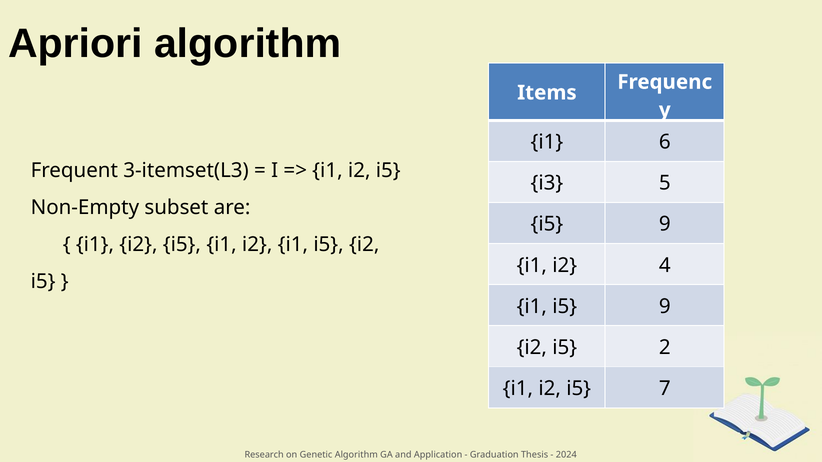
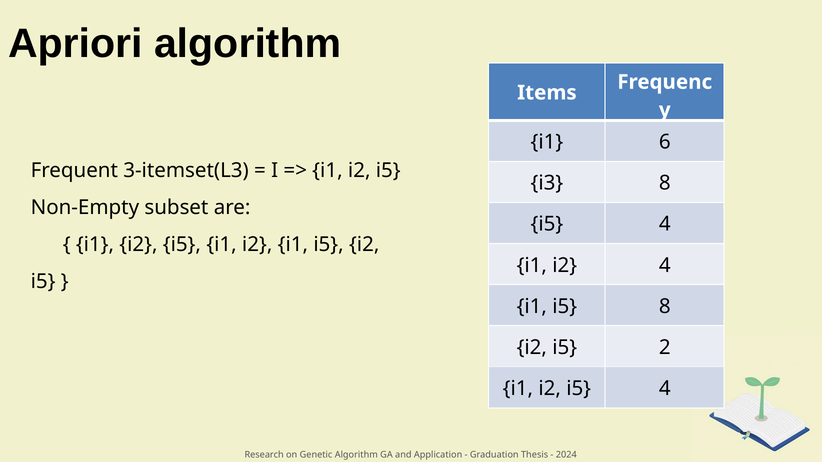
i3 5: 5 -> 8 (665, 183)
9: 9 -> 4 (665, 224)
i1 i5 9: 9 -> 8 (665, 307)
i2 i5 7: 7 -> 4 (665, 389)
